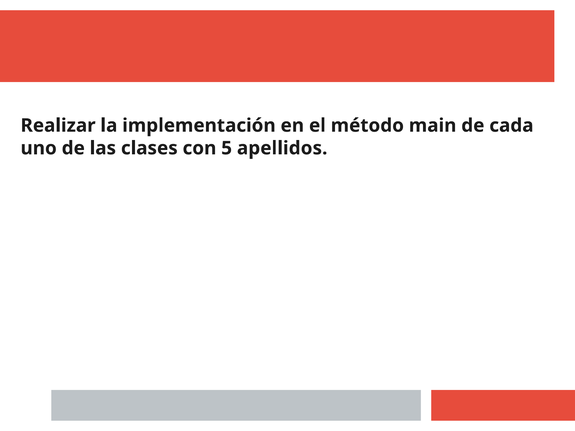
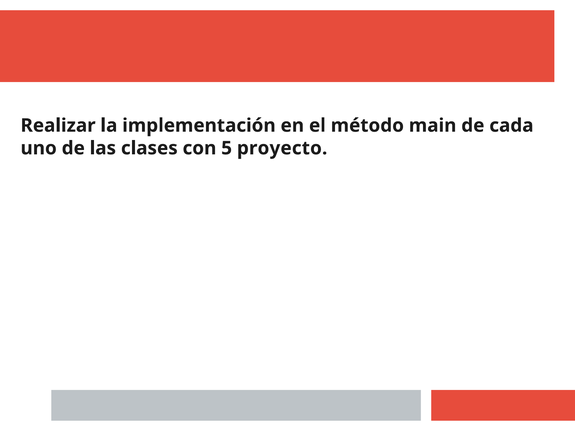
apellidos: apellidos -> proyecto (282, 148)
